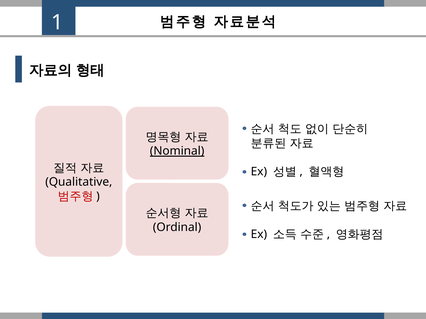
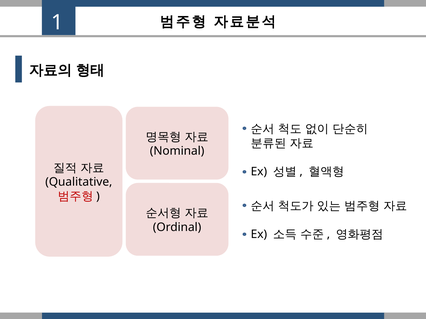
Nominal underline: present -> none (177, 151)
